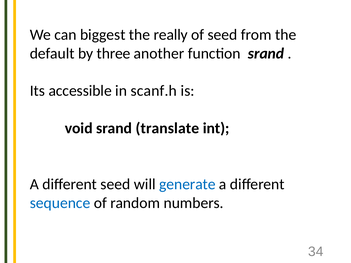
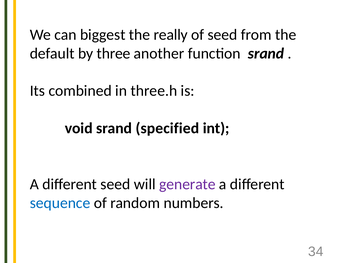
accessible: accessible -> combined (80, 91)
scanf.h: scanf.h -> three.h (154, 91)
translate: translate -> specified (167, 128)
generate colour: blue -> purple (187, 185)
